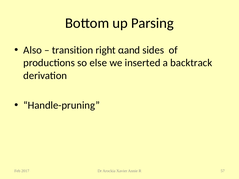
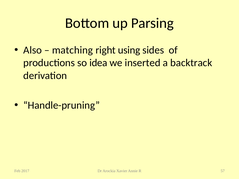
transition: transition -> matching (72, 50)
αand: αand -> using (129, 50)
else: else -> idea (98, 63)
